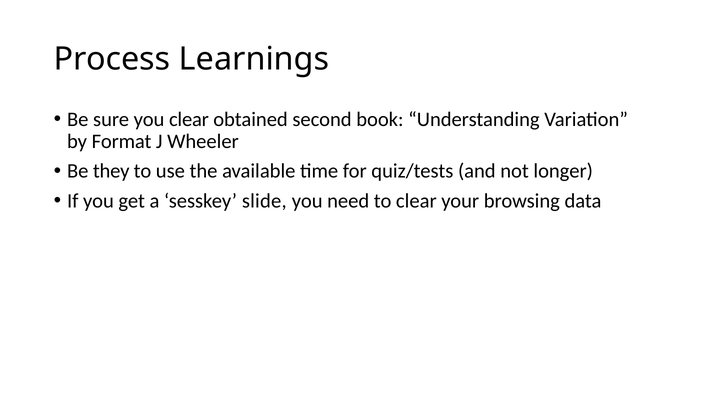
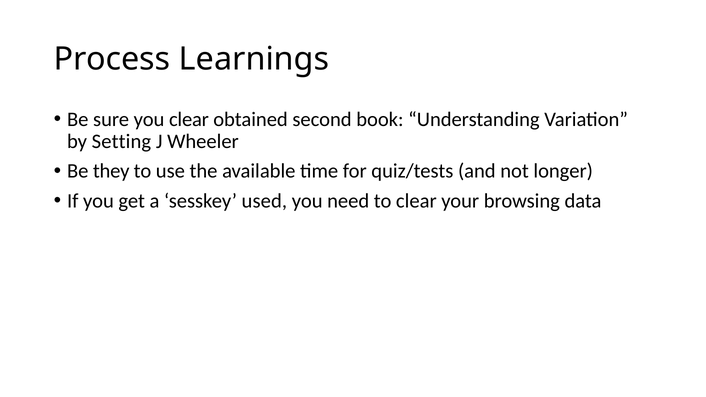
Format: Format -> Setting (121, 142)
slide: slide -> used (264, 201)
